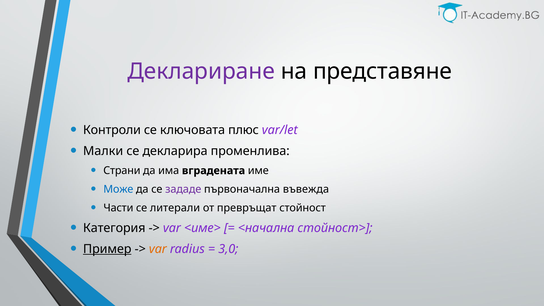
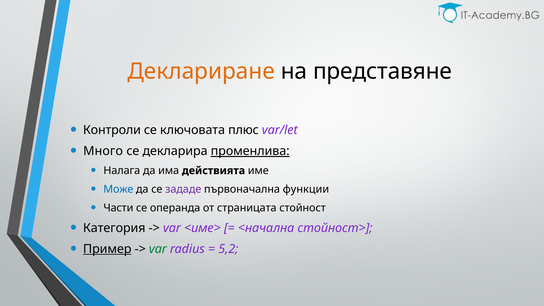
Деклариране colour: purple -> orange (201, 71)
Малки: Малки -> Много (103, 151)
променлива underline: none -> present (250, 151)
Страни: Страни -> Налага (122, 171)
вградената: вградената -> действията (214, 171)
въвежда: въвежда -> функции (306, 189)
литерали: литерали -> операнда (175, 208)
превръщат: превръщат -> страницата (247, 208)
var colour: orange -> green (158, 249)
3,0: 3,0 -> 5,2 (228, 249)
